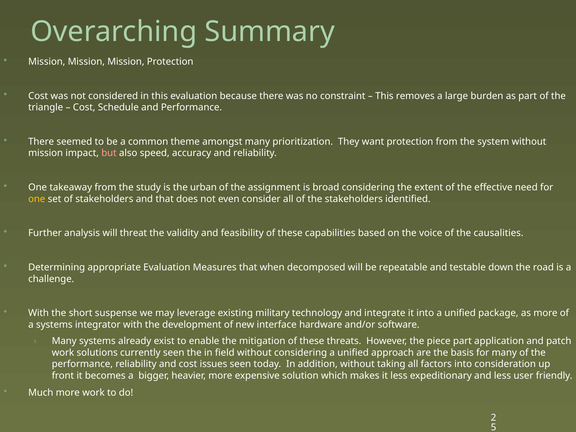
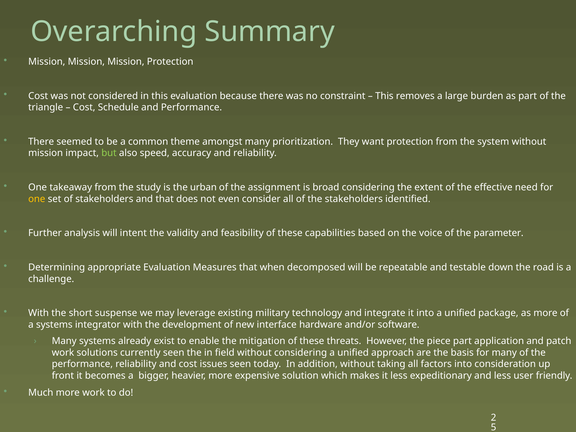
but colour: pink -> light green (109, 153)
threat: threat -> intent (133, 233)
causalities: causalities -> parameter (499, 233)
